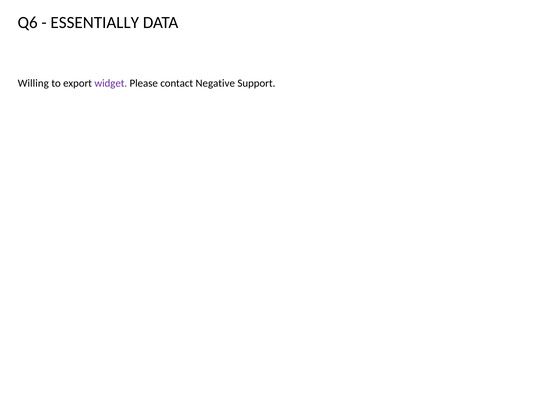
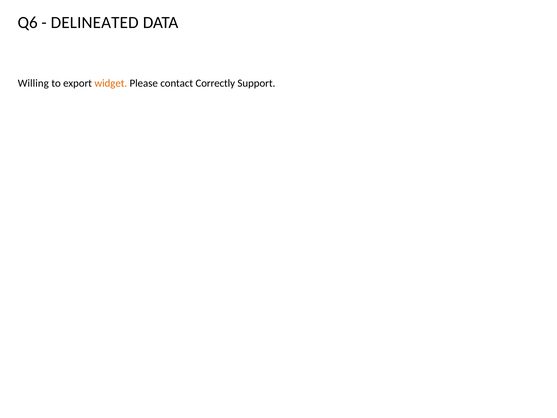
ESSENTIALLY: ESSENTIALLY -> DELINEATED (95, 23)
widget colour: purple -> orange (111, 83)
Negative: Negative -> Correctly (215, 83)
